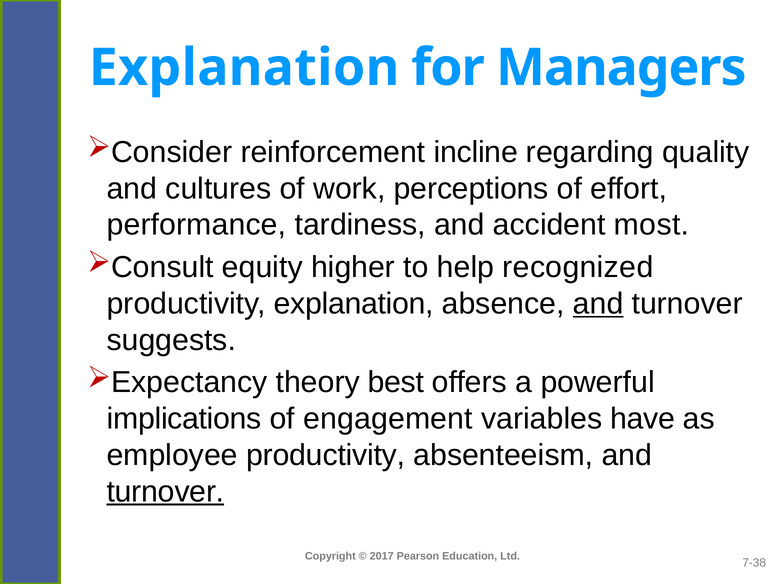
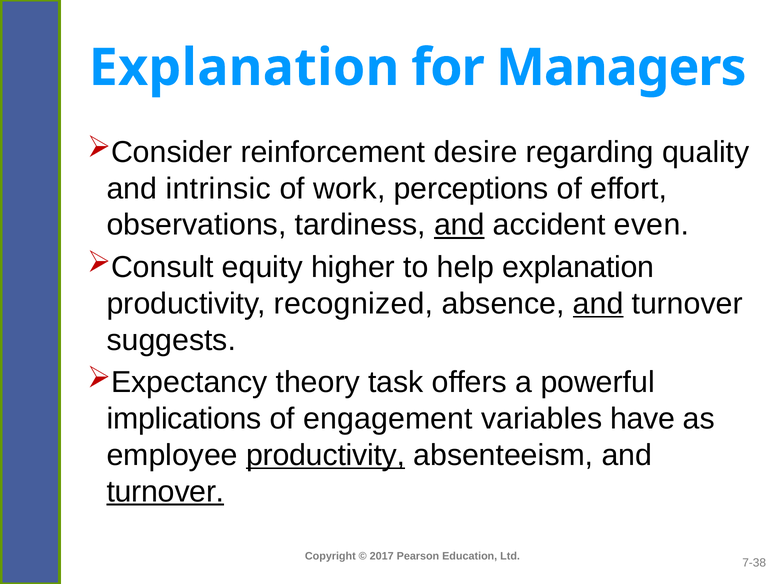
incline: incline -> desire (476, 152)
cultures: cultures -> intrinsic (218, 189)
performance: performance -> observations (197, 225)
and underline: none -> present (459, 225)
most: most -> even (652, 225)
help recognized: recognized -> explanation (578, 267)
productivity explanation: explanation -> recognized (354, 304)
best: best -> task (396, 383)
productivity underline: none -> present (326, 455)
